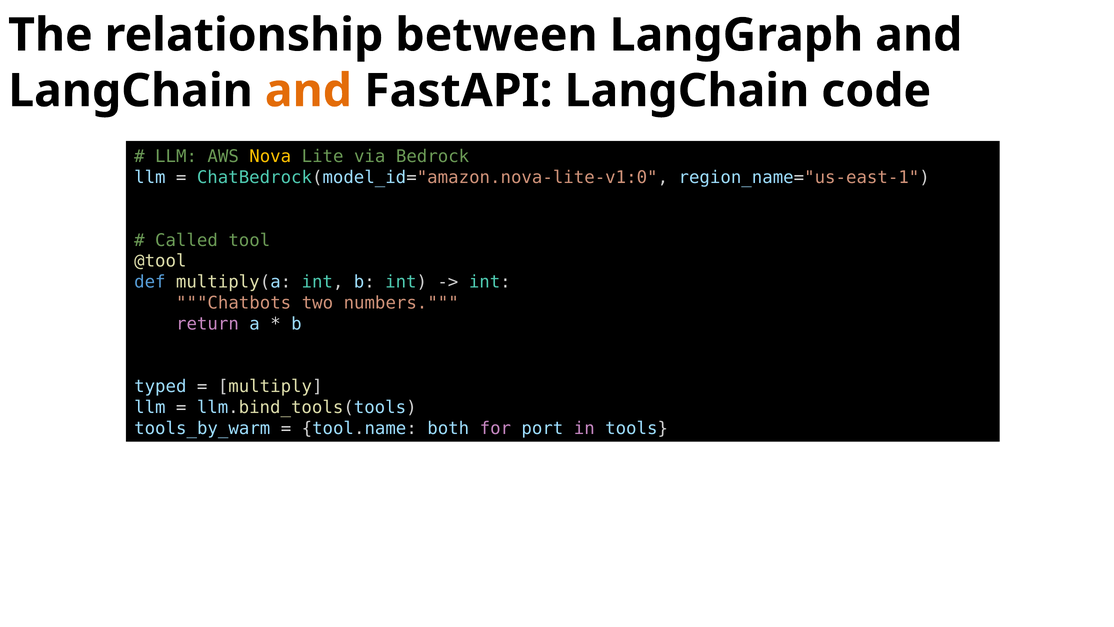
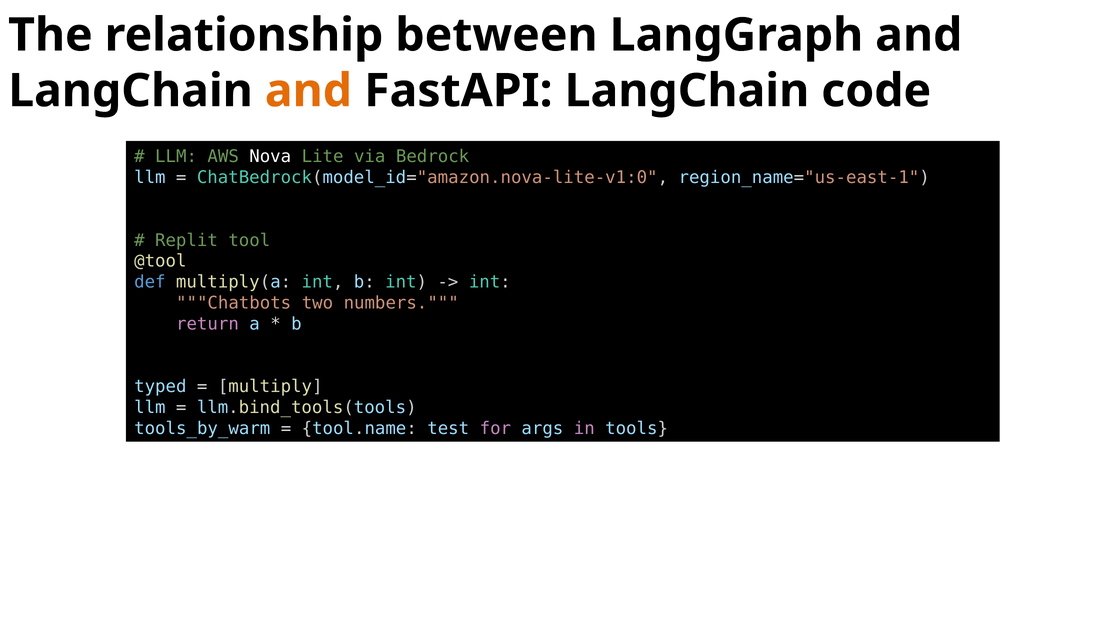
Nova colour: yellow -> white (270, 157)
Called: Called -> Replit (186, 240)
both: both -> test (448, 428)
port: port -> args (542, 428)
